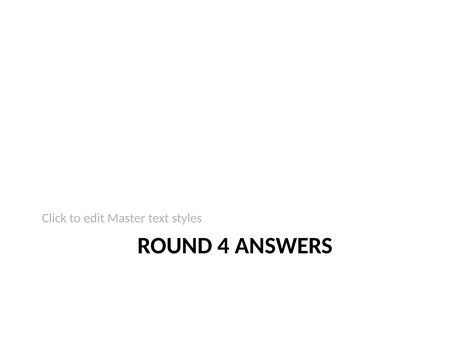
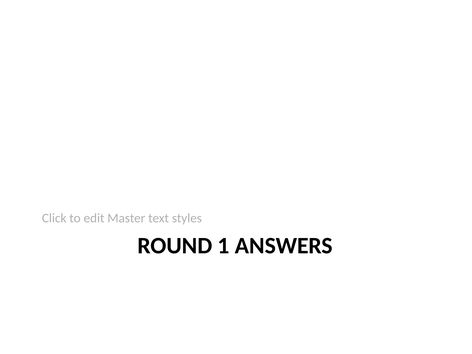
4: 4 -> 1 (224, 246)
